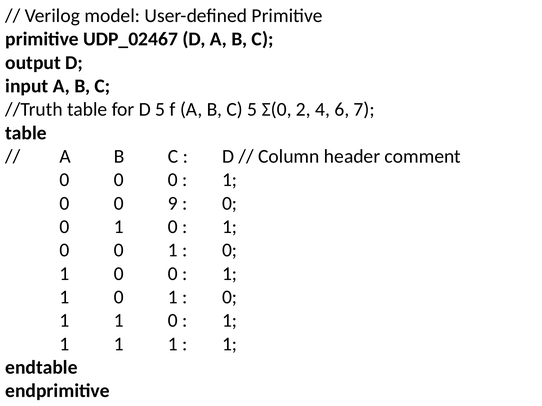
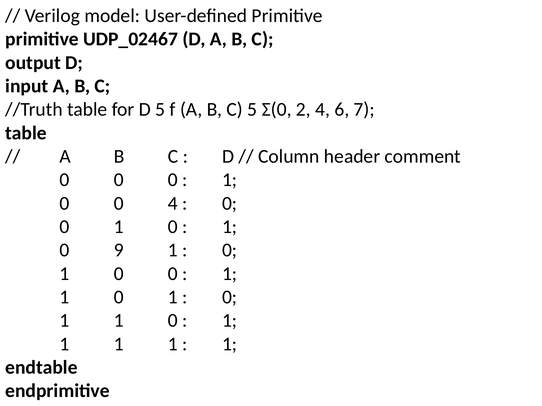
0 9: 9 -> 4 (173, 204)
0: 0 -> 9 (119, 250)
